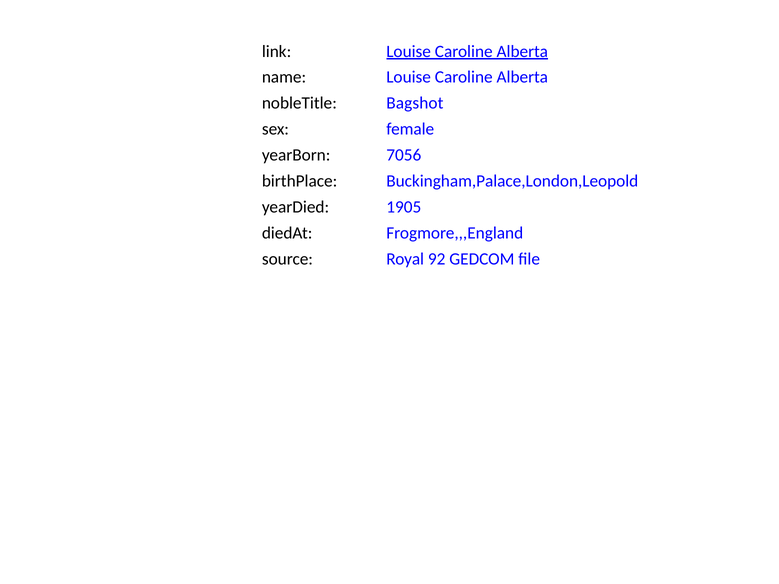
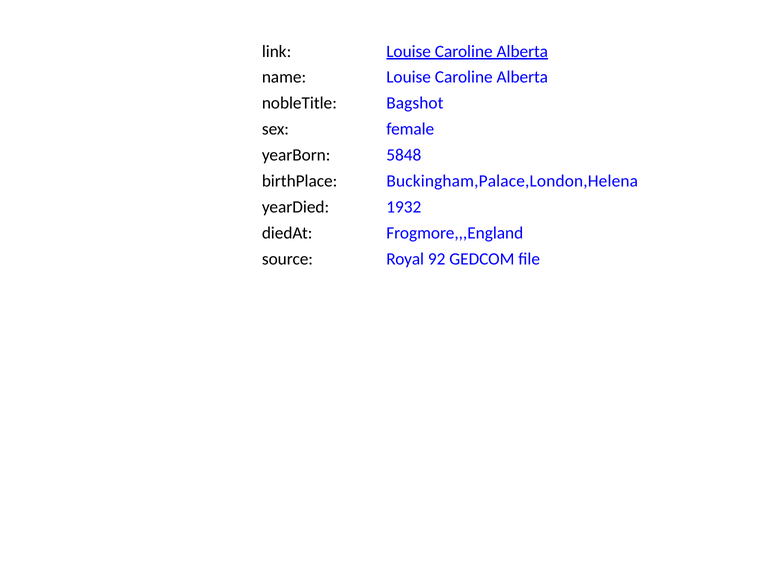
7056: 7056 -> 5848 (404, 155)
Buckingham,Palace,London,Leopold: Buckingham,Palace,London,Leopold -> Buckingham,Palace,London,Helena (512, 181)
1905: 1905 -> 1932 (404, 207)
